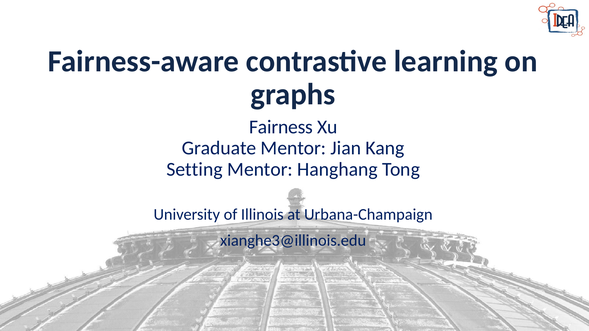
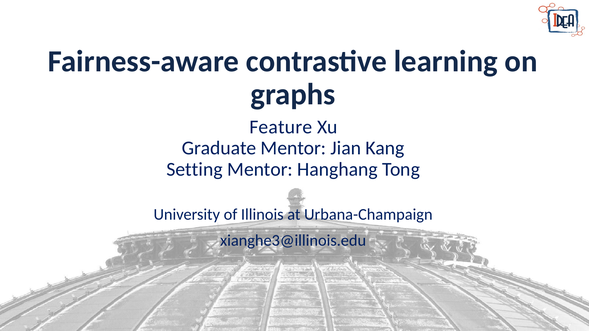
Fairness: Fairness -> Feature (281, 127)
